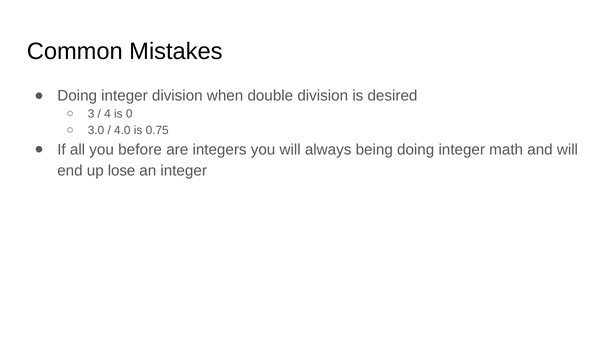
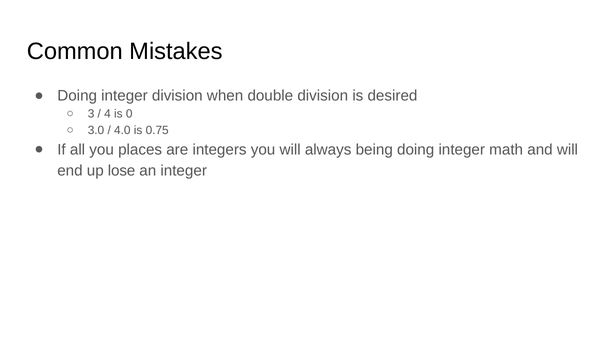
before: before -> places (140, 149)
